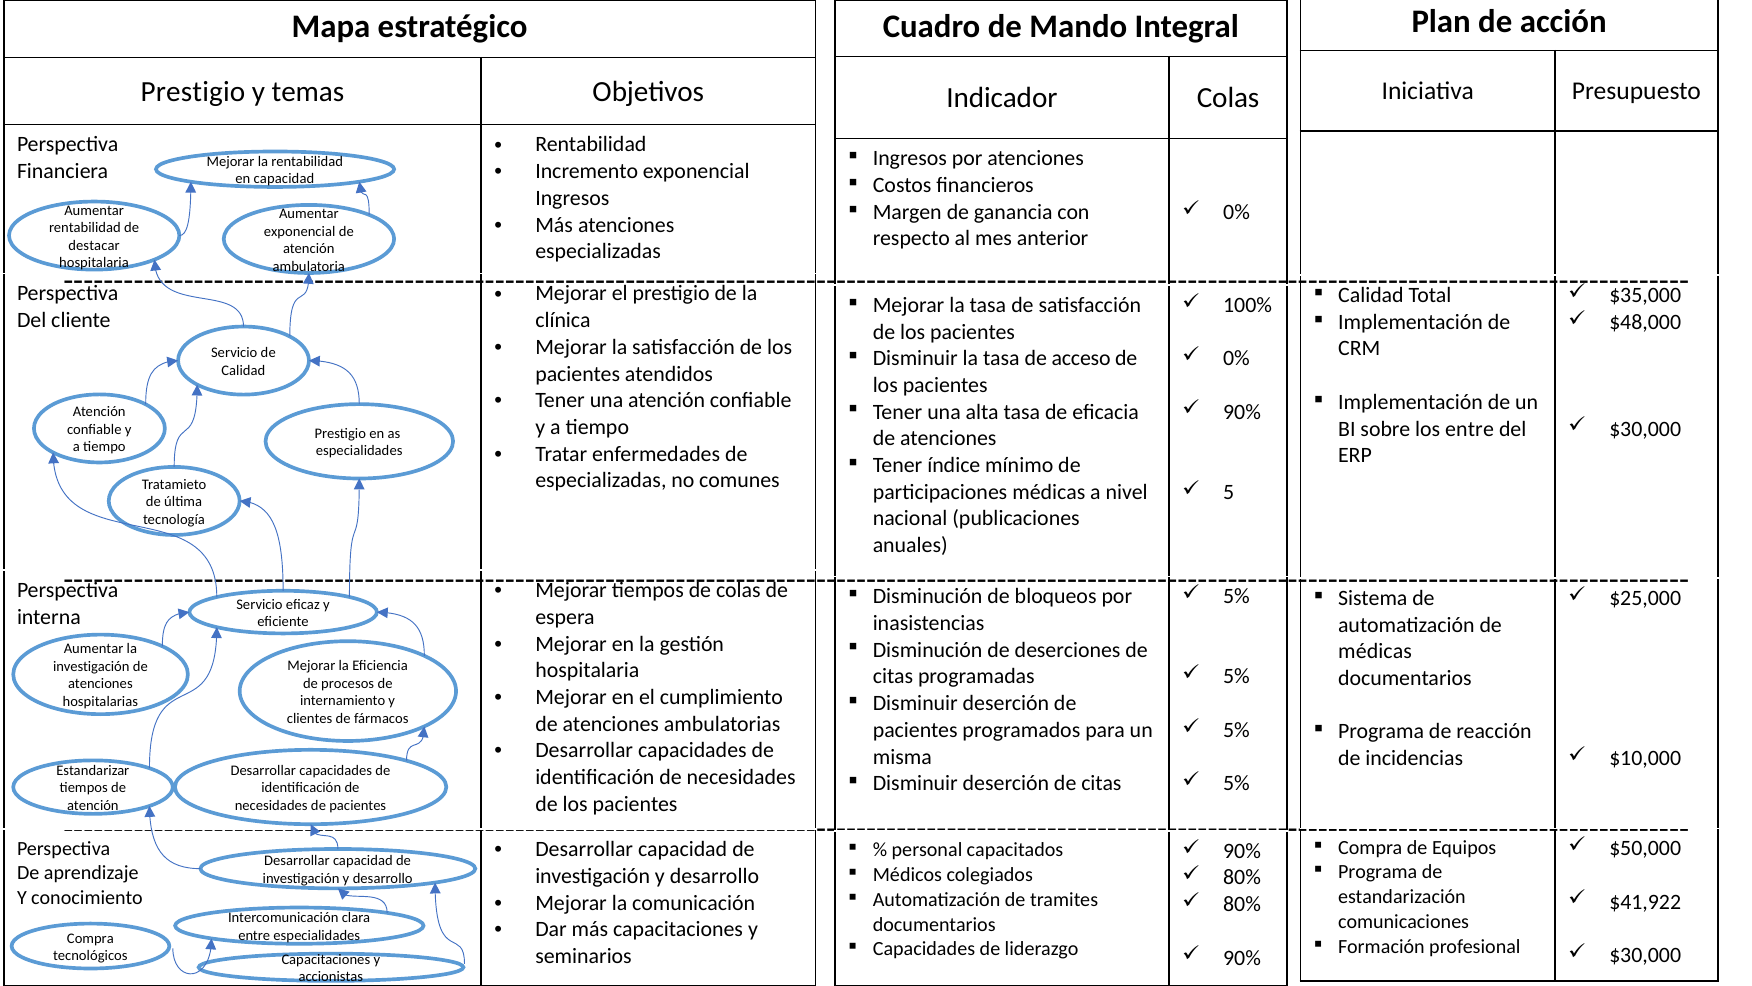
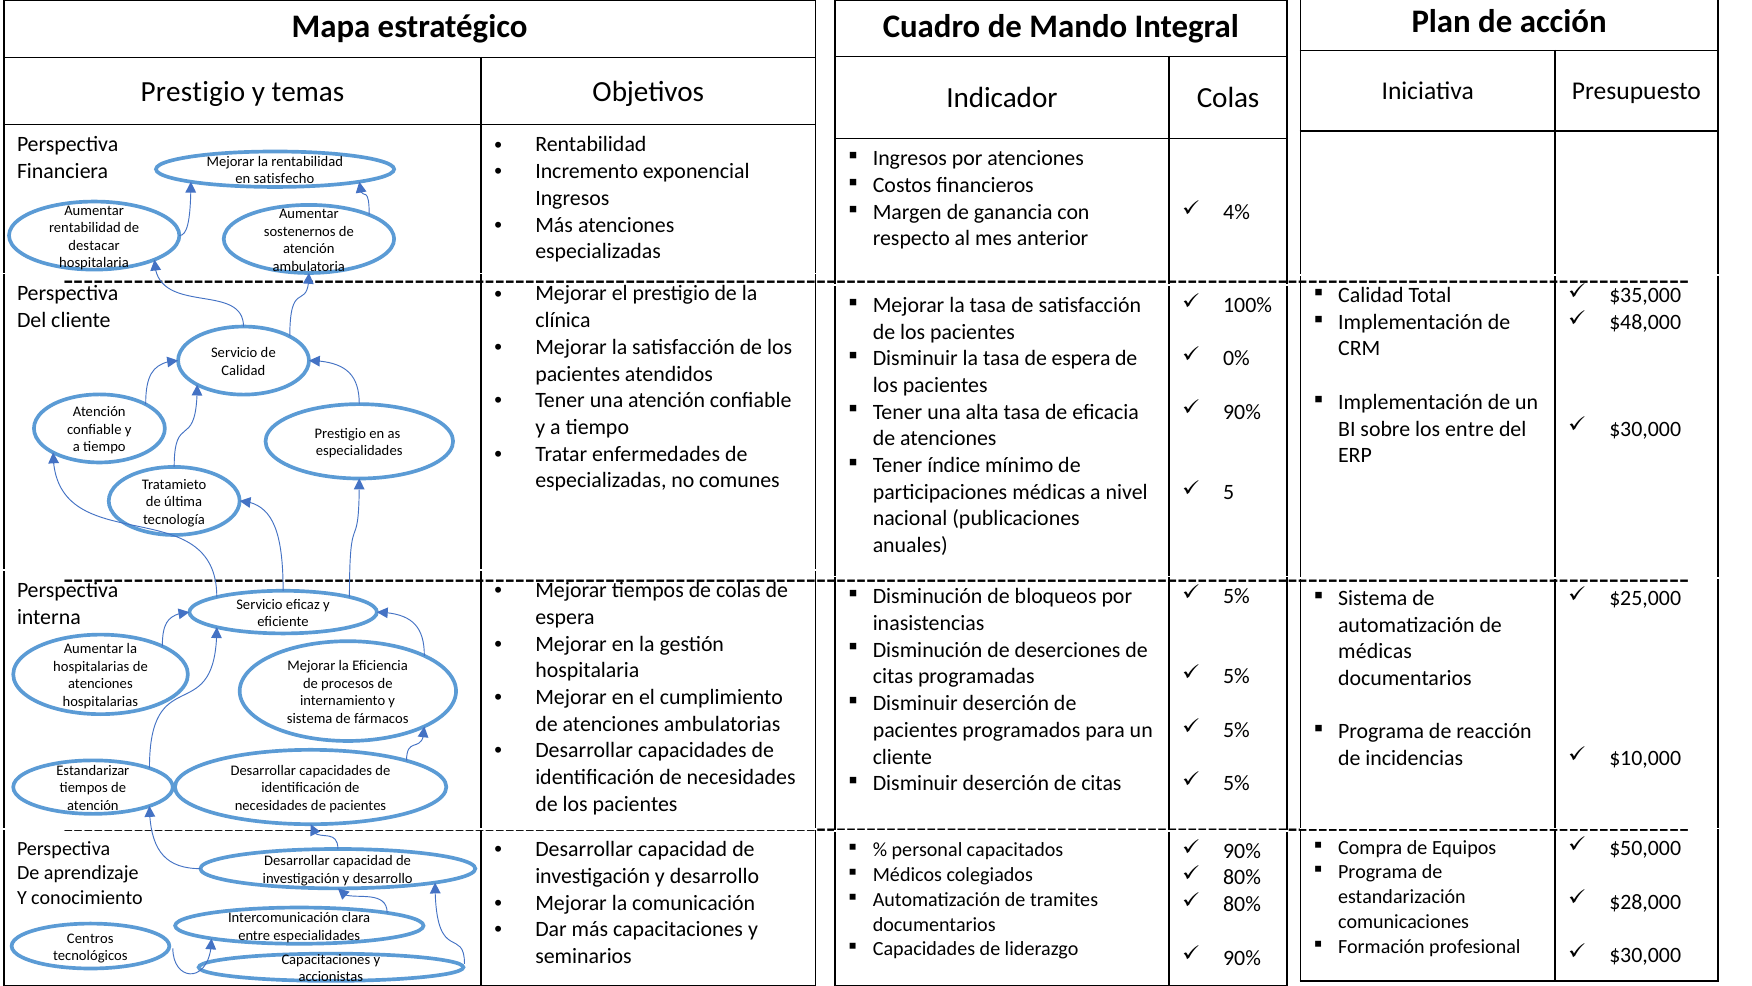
en capacidad: capacidad -> satisfecho (284, 179)
0%: 0% -> 4% (1237, 212)
exponencial: exponencial -> sostenernos (300, 231)
tasa de acceso: acceso -> espera (1081, 358)
investigación: investigación -> hospitalarias (91, 666)
clientes: clientes -> sistema (310, 718)
misma: misma -> cliente (902, 756)
$41,922: $41,922 -> $28,000 (1645, 901)
Compra: Compra -> Centros (90, 938)
